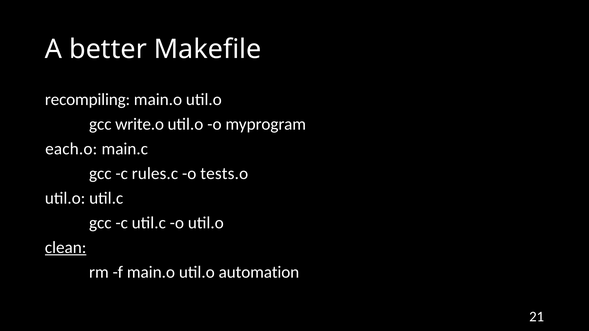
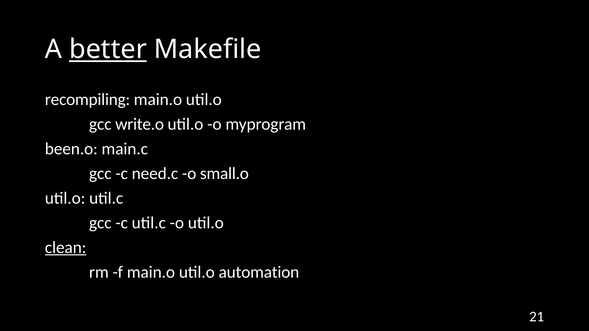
better underline: none -> present (108, 49)
each.o: each.o -> been.o (71, 149)
rules.c: rules.c -> need.c (155, 174)
tests.o: tests.o -> small.o (224, 174)
